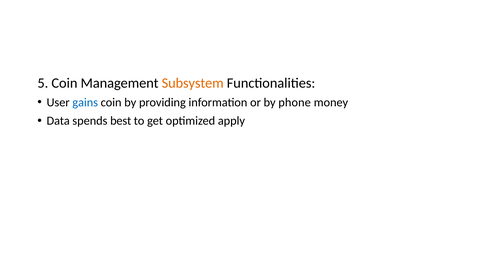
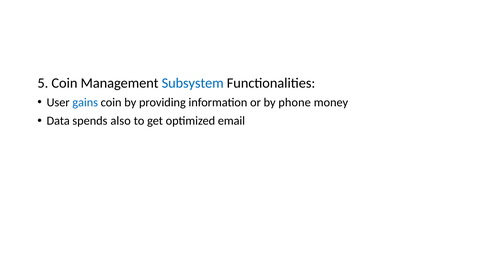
Subsystem colour: orange -> blue (193, 83)
best: best -> also (121, 121)
apply: apply -> email (231, 121)
